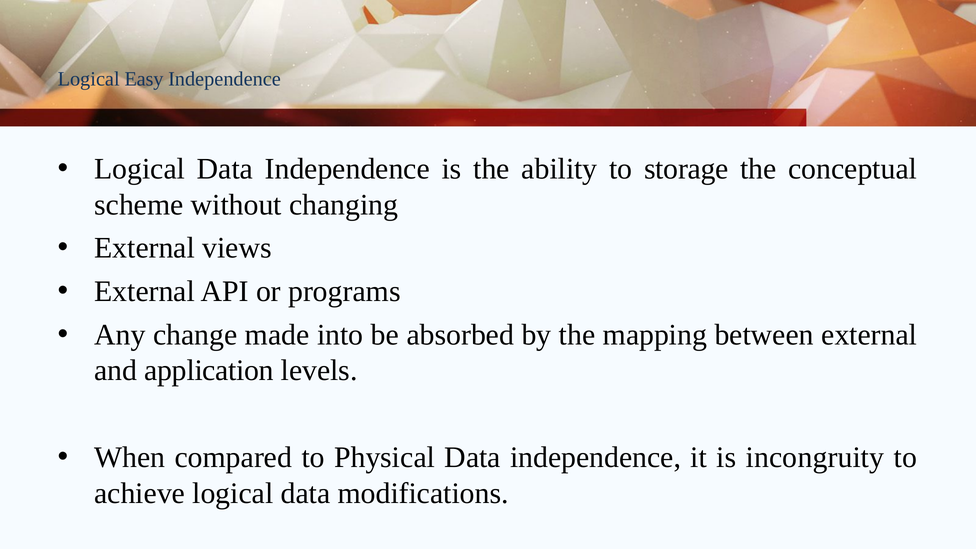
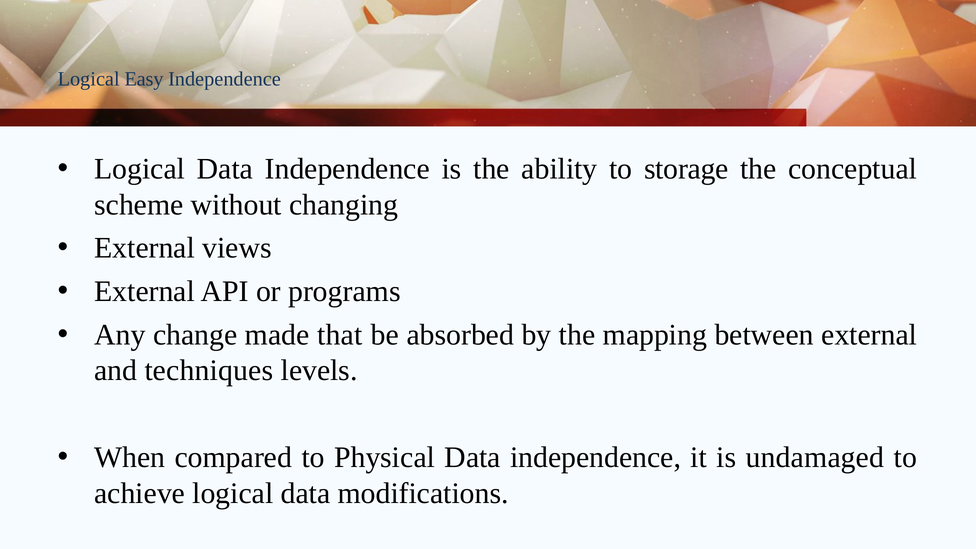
into: into -> that (340, 335)
application: application -> techniques (209, 371)
incongruity: incongruity -> undamaged (815, 457)
